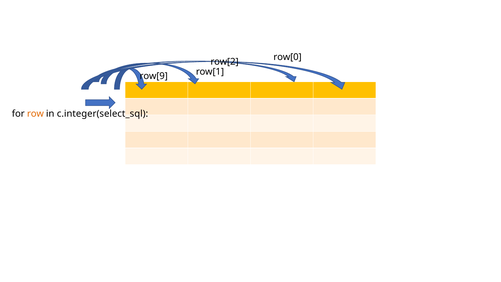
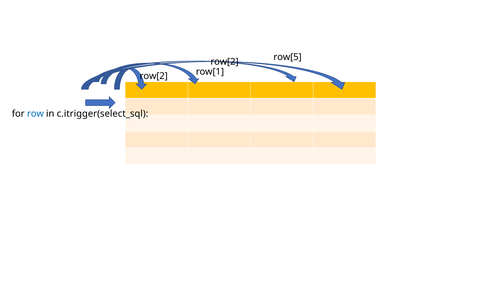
row[0: row[0 -> row[5 (288, 57)
row[9: row[9 -> row[2 (154, 76)
row colour: orange -> blue (35, 114)
c.integer(select_sql: c.integer(select_sql -> c.itrigger(select_sql (103, 114)
